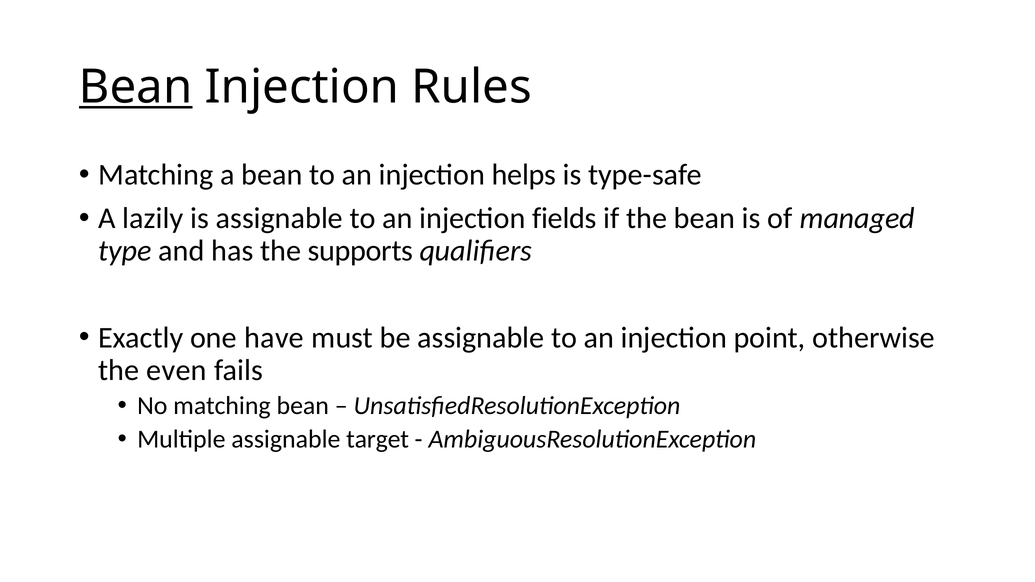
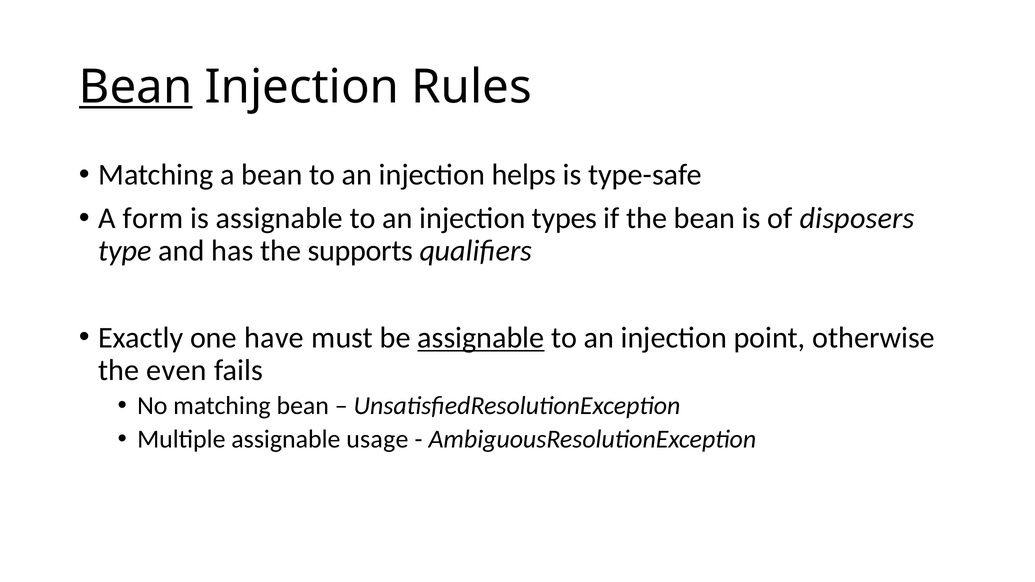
lazily: lazily -> form (153, 218)
fields: fields -> types (565, 218)
managed: managed -> disposers (857, 218)
assignable underline: none -> present (481, 338)
target: target -> usage (377, 439)
